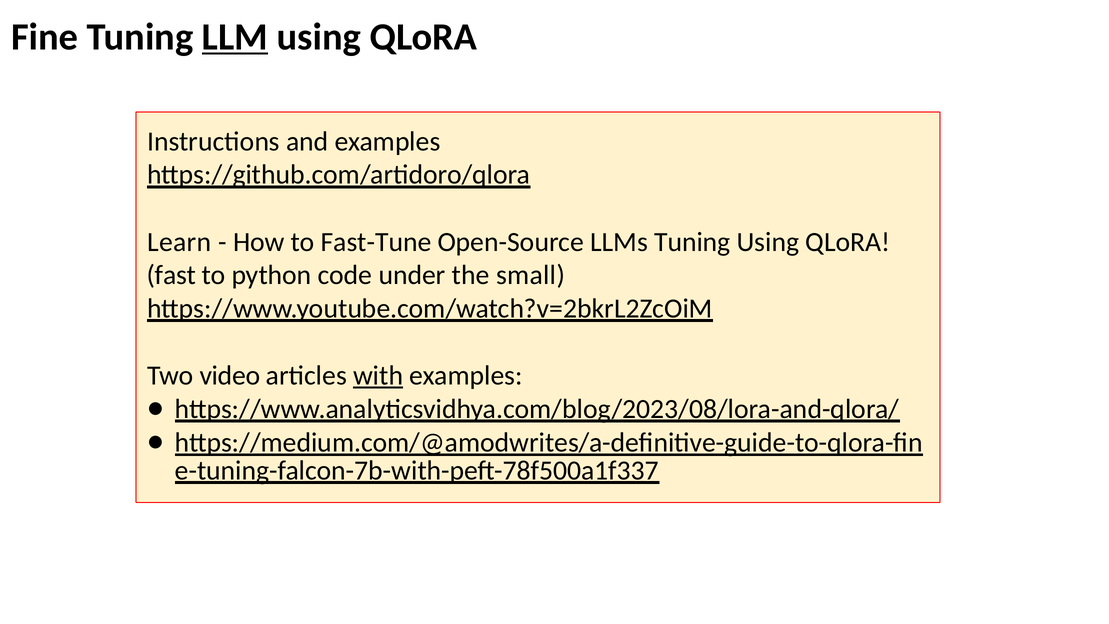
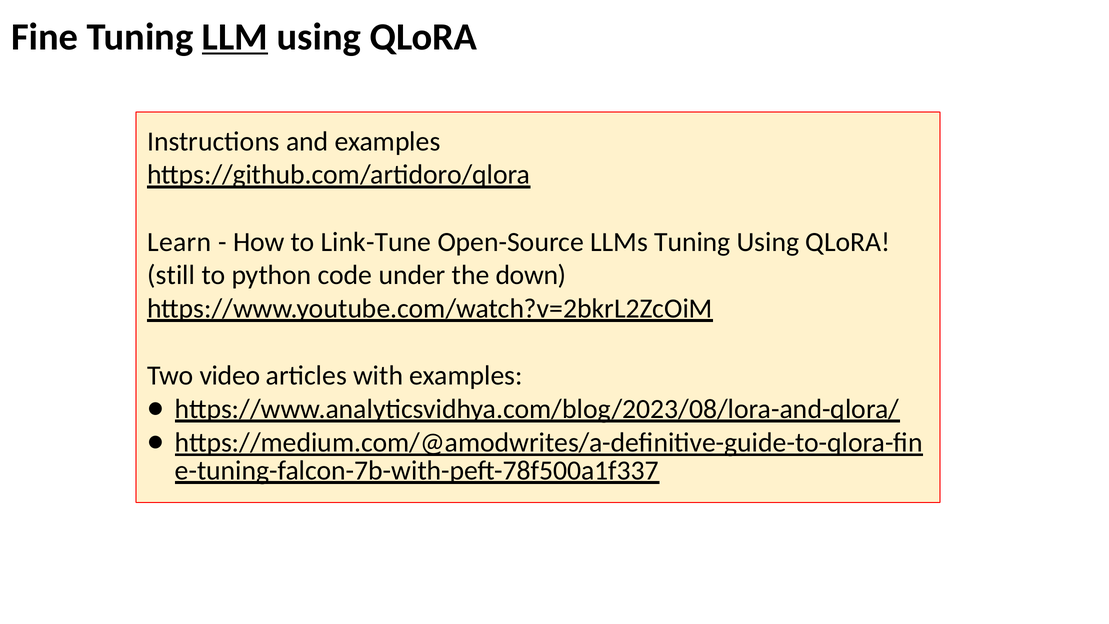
Fast-Tune: Fast-Tune -> Link-Tune (376, 242)
fast: fast -> still (171, 275)
small: small -> down (531, 275)
with underline: present -> none (378, 376)
